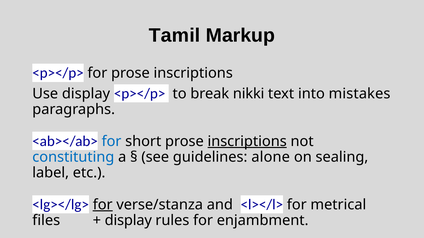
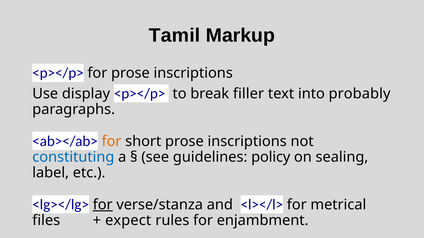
nikki: nikki -> filler (249, 94)
mistakes: mistakes -> probably (360, 94)
for colour: blue -> orange (112, 142)
inscriptions underline: present -> none (247, 142)
alone: alone -> policy (271, 157)
display: display -> expect (128, 221)
